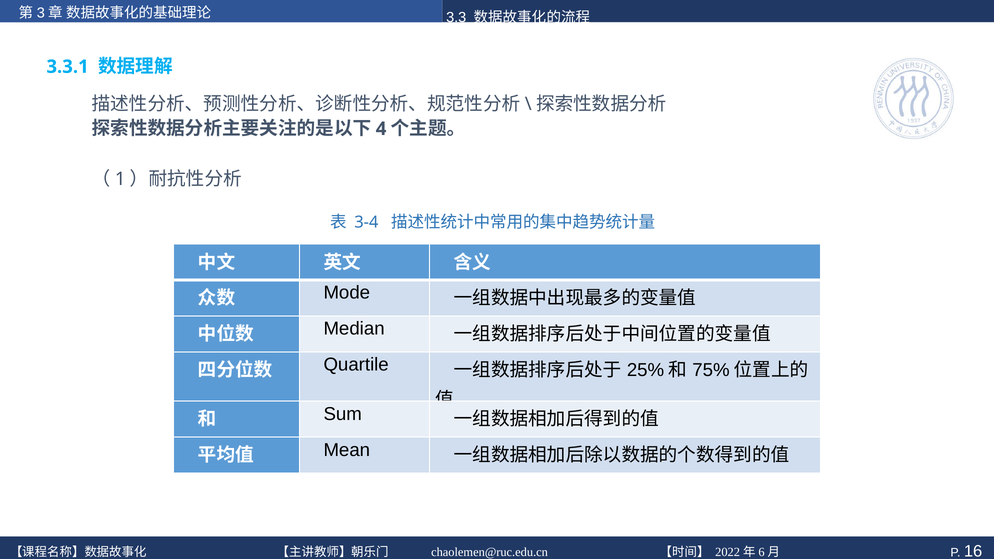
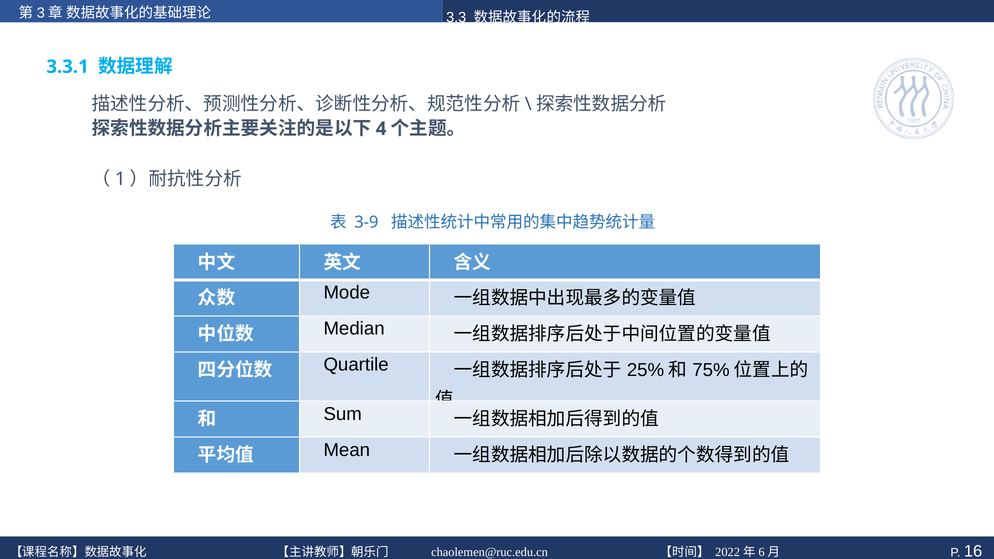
3-4: 3-4 -> 3-9 (366, 222)
